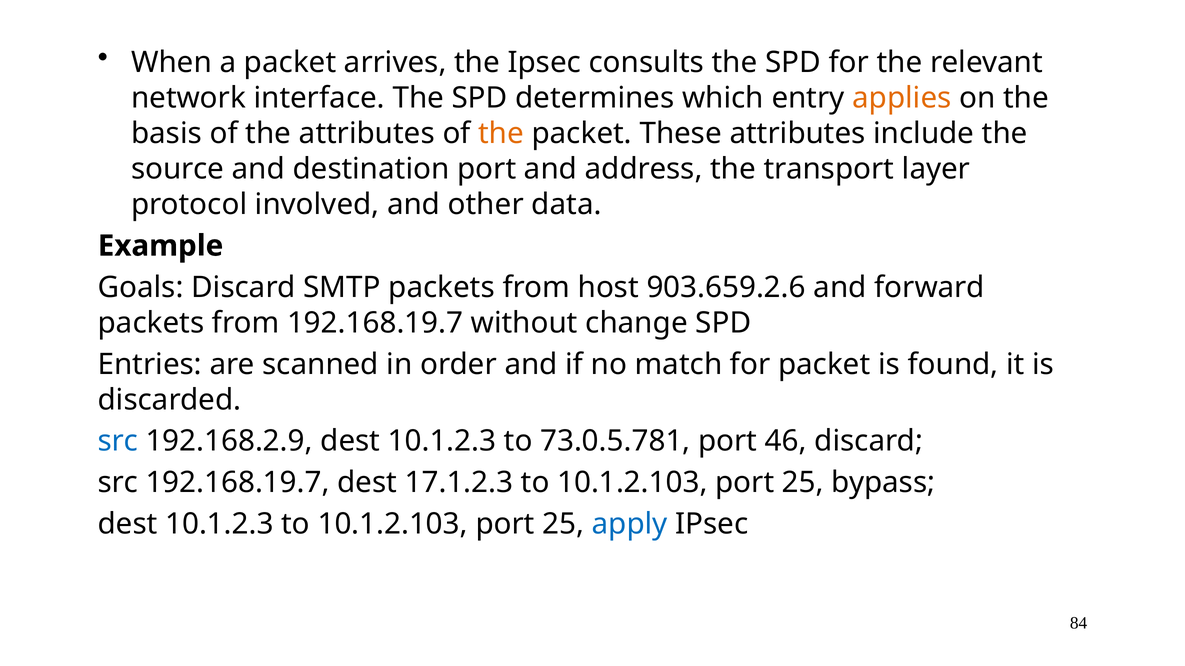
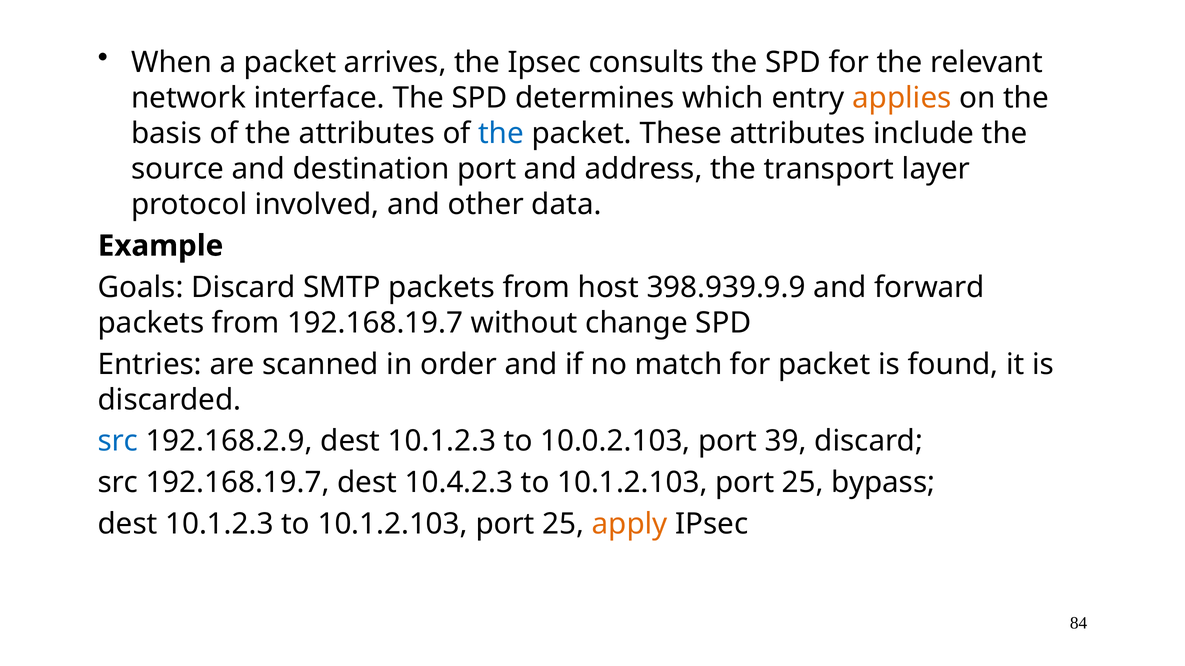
the colour: orange -> blue (501, 134)
903.659.2.6: 903.659.2.6 -> 398.939.9.9 (726, 288)
73.0.5.781: 73.0.5.781 -> 10.0.2.103 (615, 442)
46: 46 -> 39 (786, 442)
17.1.2.3: 17.1.2.3 -> 10.4.2.3 (459, 483)
apply colour: blue -> orange (630, 524)
